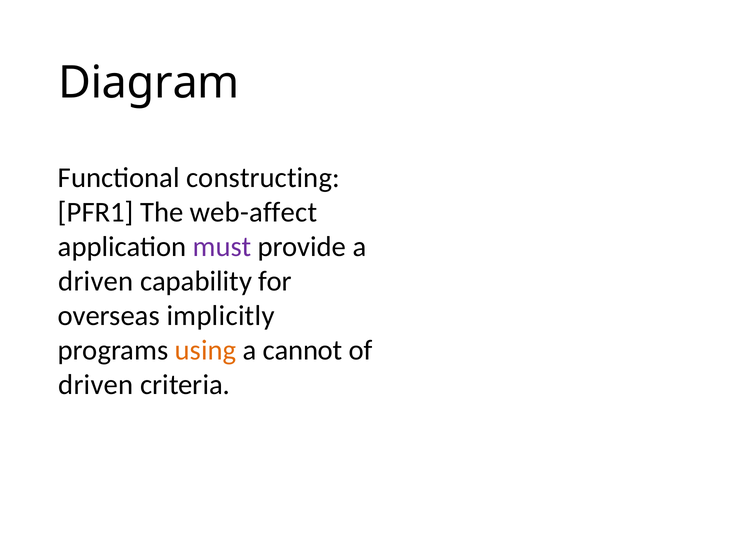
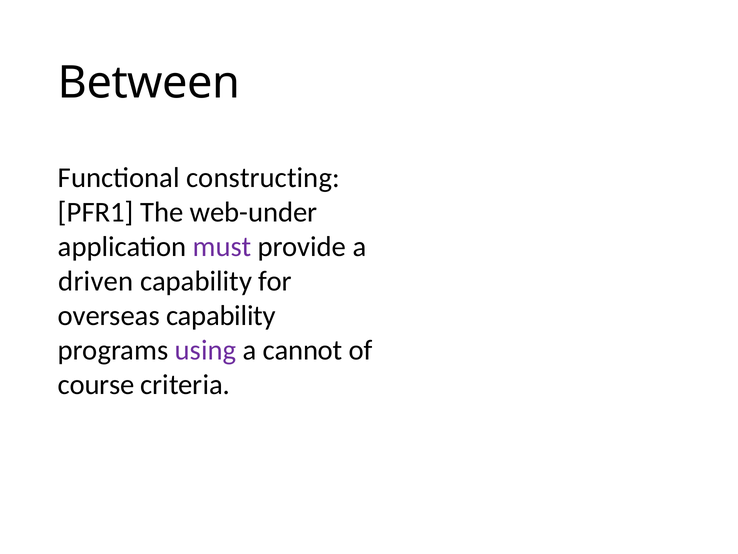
Diagram: Diagram -> Between (149, 83)
web-affect: web-affect -> web-under (254, 212)
overseas implicitly: implicitly -> capability (221, 316)
using colour: orange -> purple (205, 350)
driven: driven -> course (96, 384)
